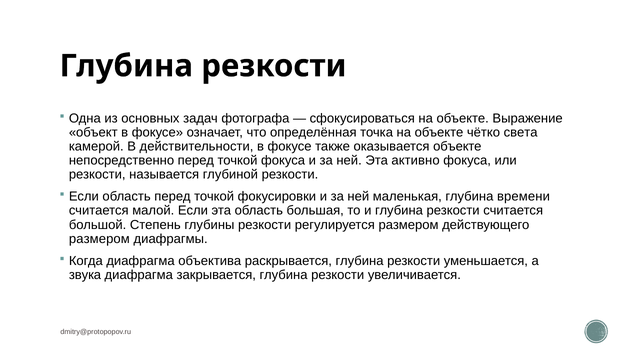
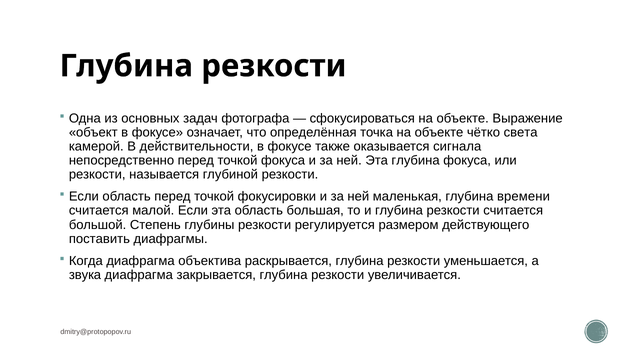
оказывается объекте: объекте -> сигнала (457, 146)
Эта активно: активно -> глубина (416, 160)
размером: размером -> поставить (99, 239)
